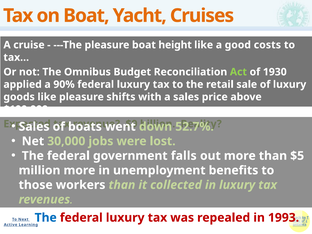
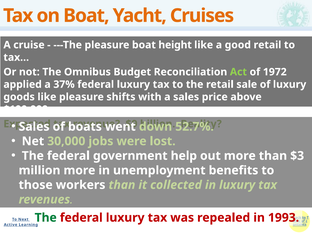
good costs: costs -> retail (267, 45)
1930: 1930 -> 1972 (275, 72)
90%: 90% -> 37% (64, 84)
falls: falls -> help (184, 156)
$5: $5 -> $3 (297, 156)
The colour: blue -> green (46, 218)
